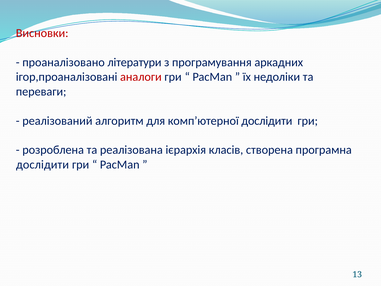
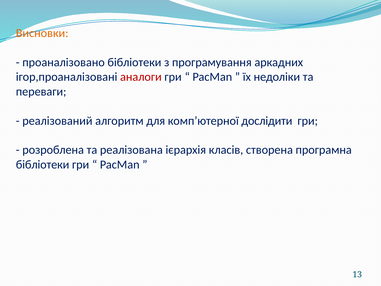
Висновки colour: red -> orange (42, 33)
проаналізовано літератури: літератури -> бібліотеки (134, 62)
дослідити: дослідити -> бібліотеки (43, 164)
